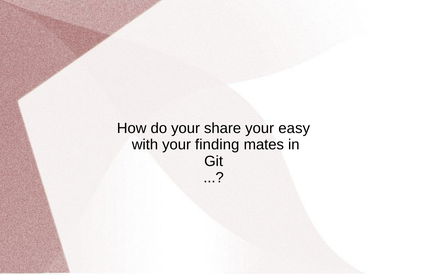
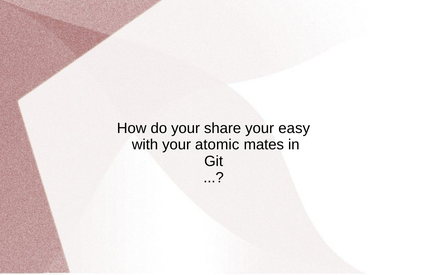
finding: finding -> atomic (217, 145)
